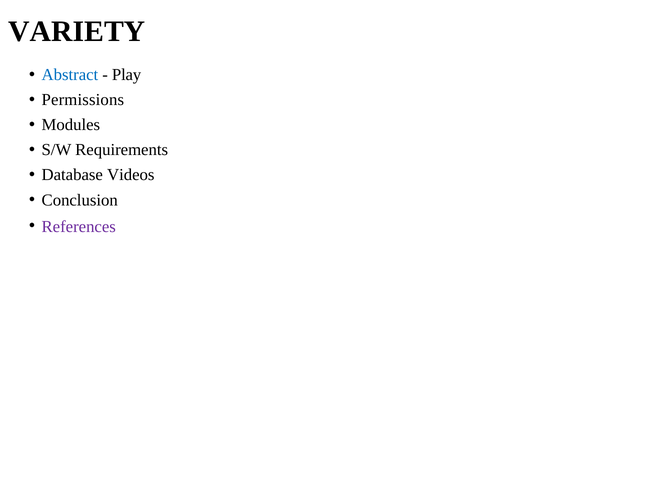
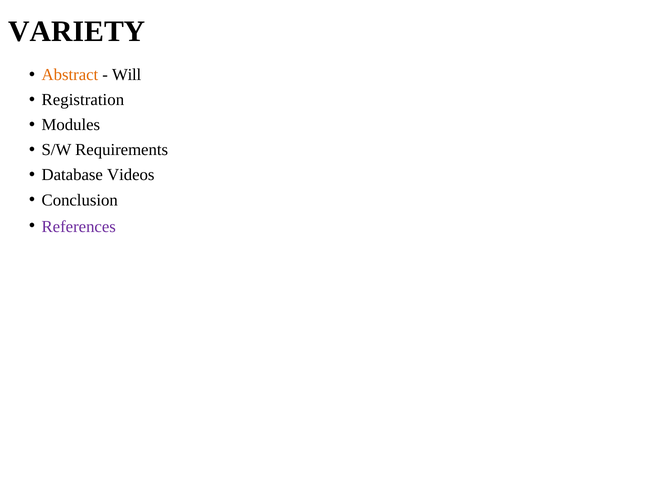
Abstract colour: blue -> orange (70, 75)
Play: Play -> Will (127, 75)
Permissions: Permissions -> Registration (83, 100)
